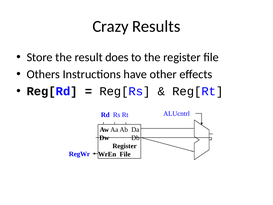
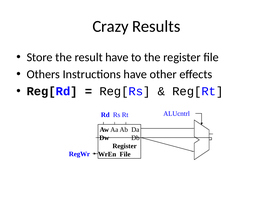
result does: does -> have (117, 57)
